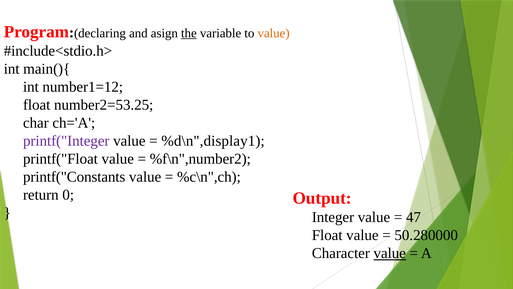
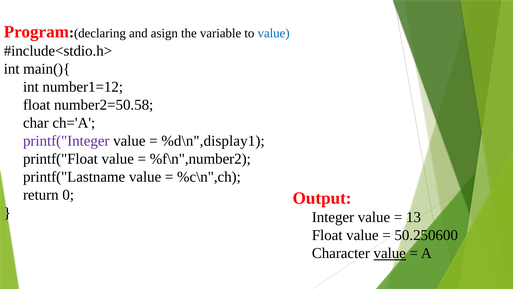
the underline: present -> none (189, 33)
value colour: orange -> blue (274, 33)
number2=53.25: number2=53.25 -> number2=50.58 (104, 105)
printf("Constants: printf("Constants -> printf("Lastname (74, 177)
47: 47 -> 13 (413, 217)
50.280000: 50.280000 -> 50.250600 (426, 235)
